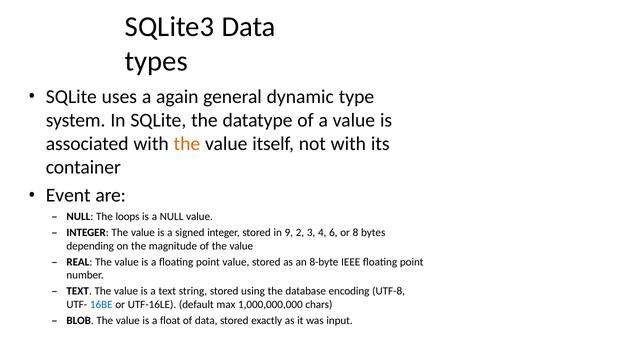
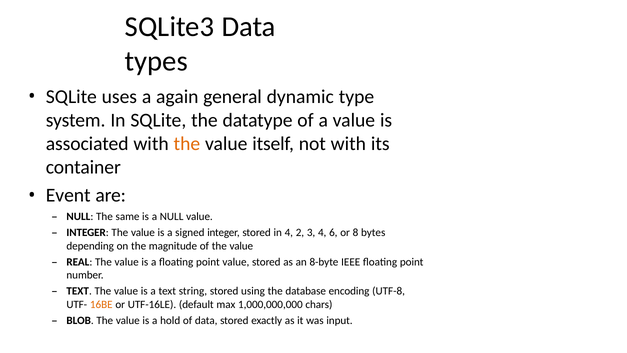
loops: loops -> same (128, 216)
in 9: 9 -> 4 (289, 232)
16BE colour: blue -> orange (101, 304)
float: float -> hold (170, 320)
